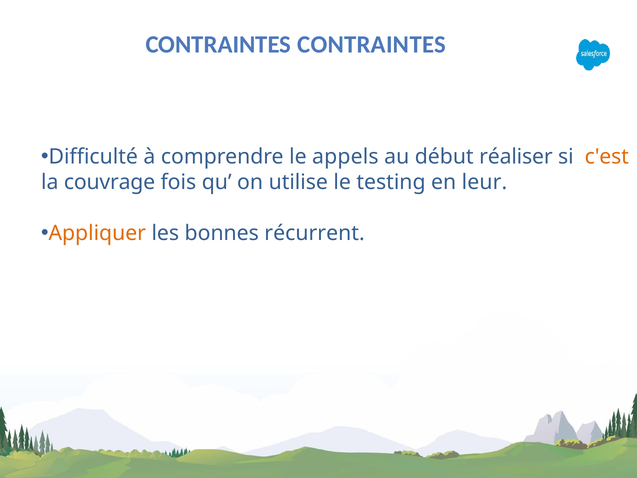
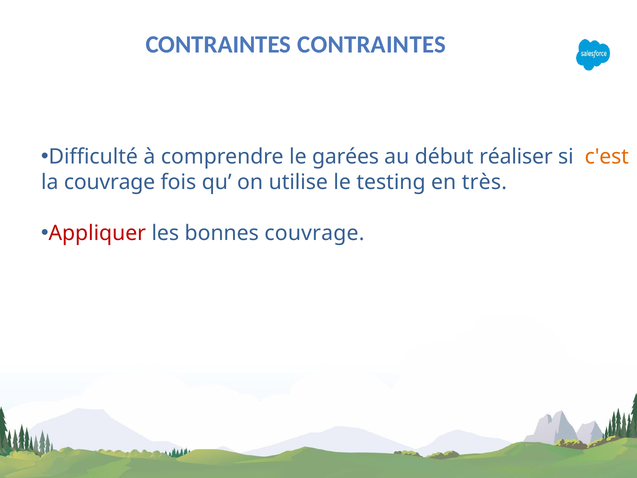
appels: appels -> garées (346, 157)
leur: leur -> très (484, 182)
Appliquer colour: orange -> red (97, 233)
bonnes récurrent: récurrent -> couvrage (314, 233)
